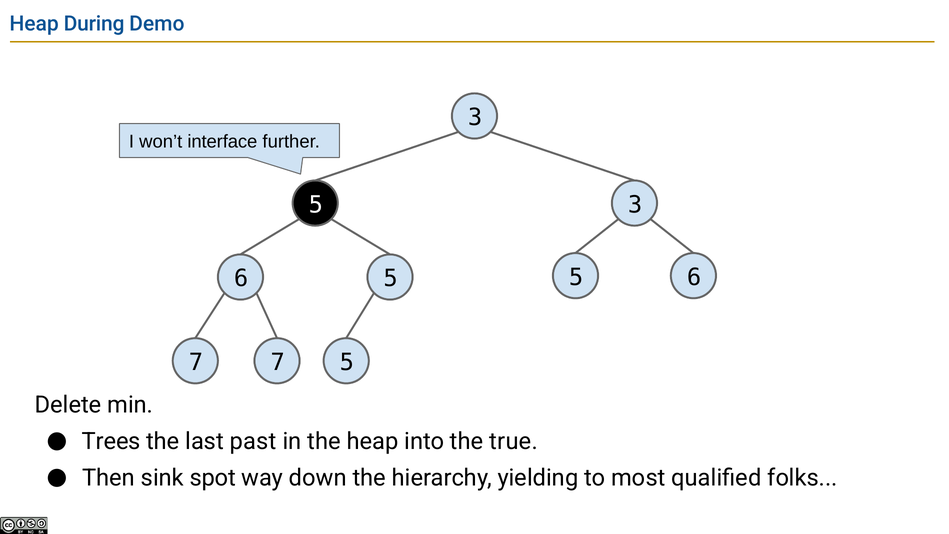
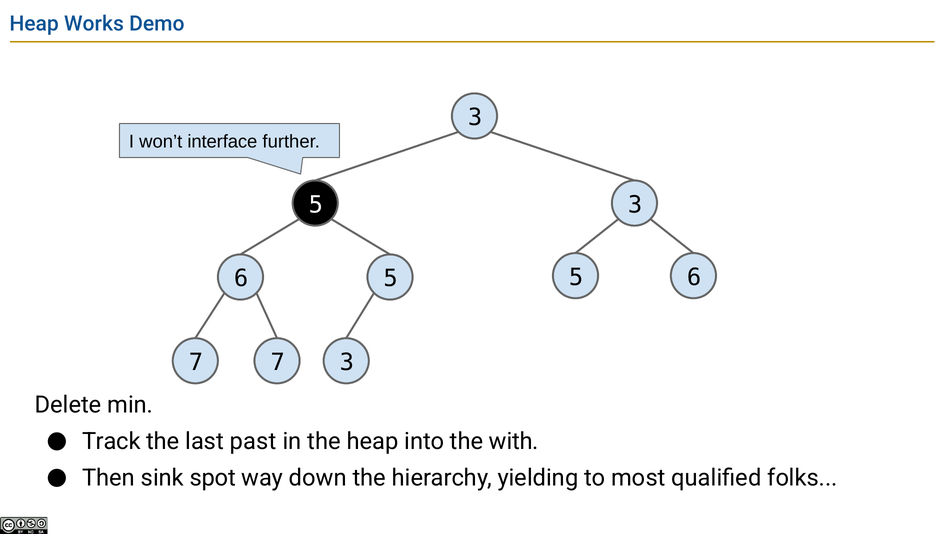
During: During -> Works (94, 24)
7 5: 5 -> 3 (347, 362)
Trees: Trees -> Track (111, 441)
true: true -> with (514, 441)
